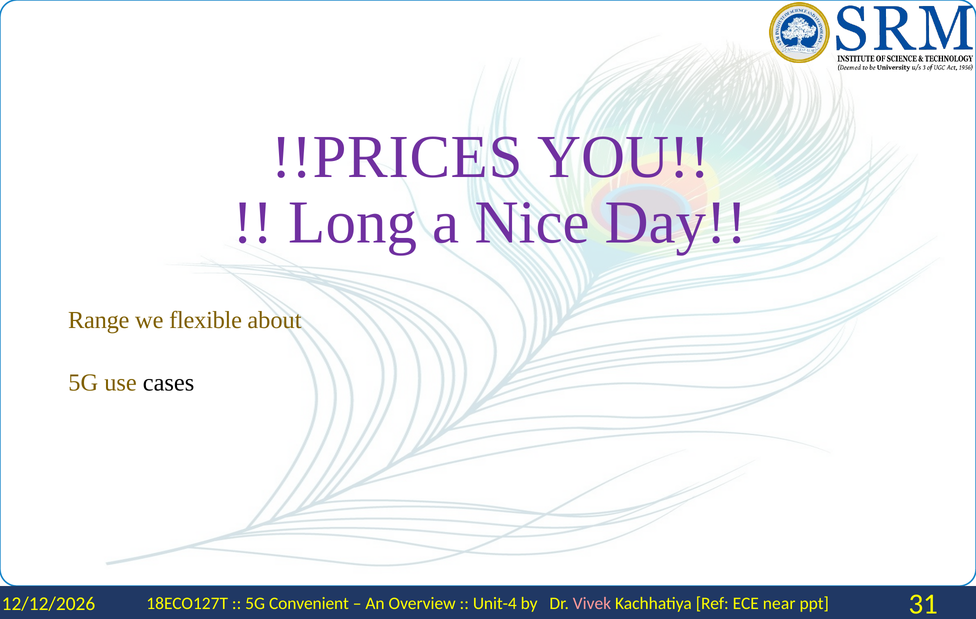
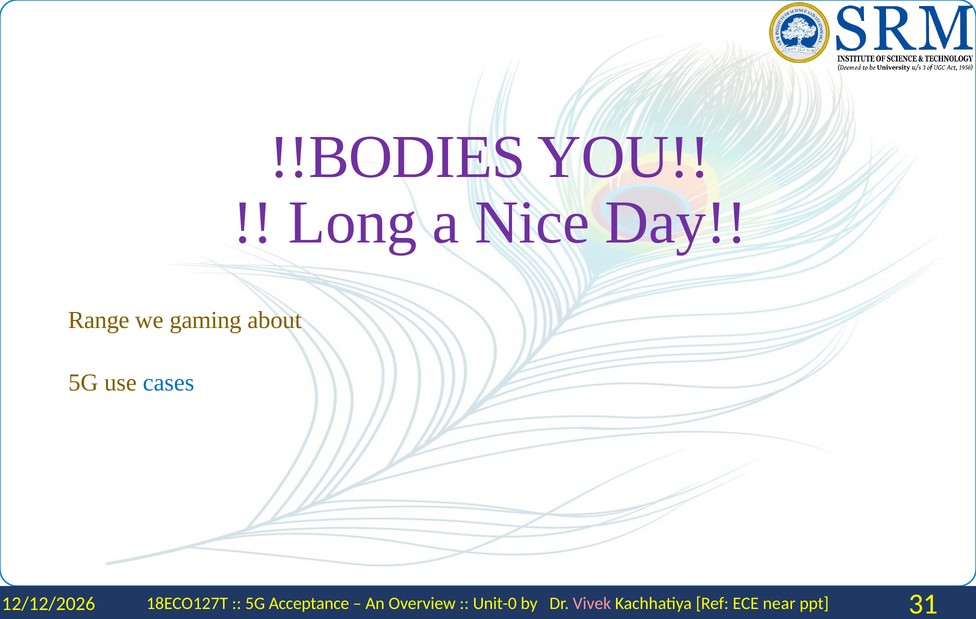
!!PRICES: !!PRICES -> !!BODIES (397, 157)
flexible: flexible -> gaming (206, 320)
cases colour: black -> blue (169, 383)
Convenient: Convenient -> Acceptance (309, 603)
Unit-4: Unit-4 -> Unit-0 (495, 603)
